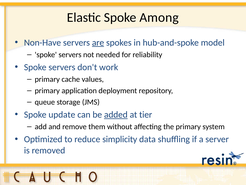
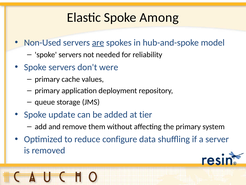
Non-Have: Non-Have -> Non-Used (43, 42)
work: work -> were (109, 67)
added underline: present -> none (116, 114)
simplicity: simplicity -> configure (120, 139)
